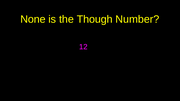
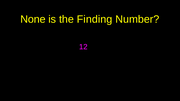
Though: Though -> Finding (95, 19)
